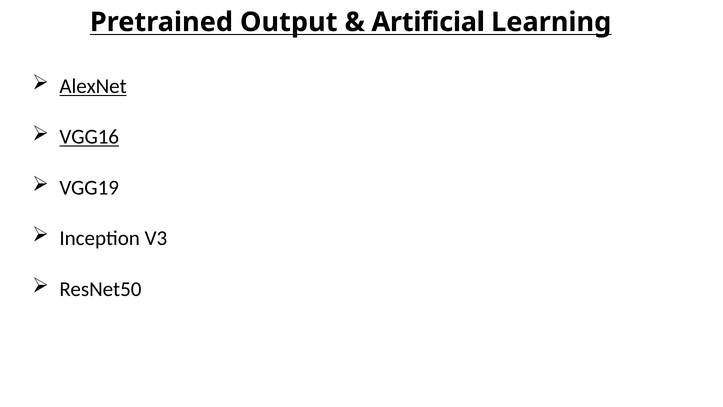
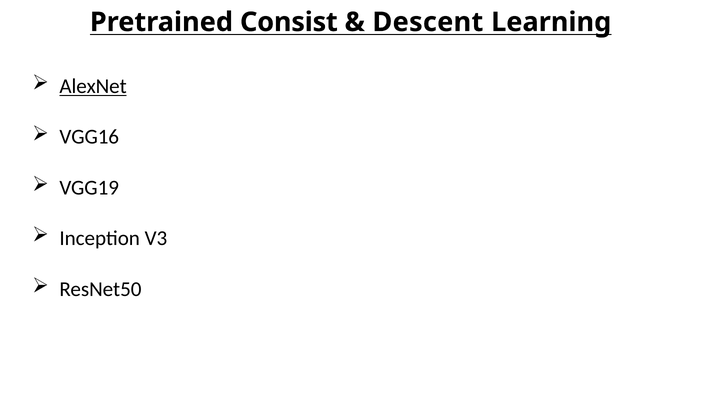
Output: Output -> Consist (289, 22)
Artificial: Artificial -> Descent (428, 22)
VGG16 underline: present -> none (89, 137)
